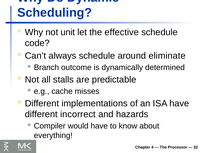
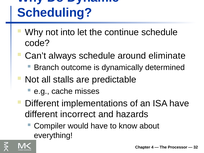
unit: unit -> into (68, 32)
effective: effective -> continue (122, 32)
